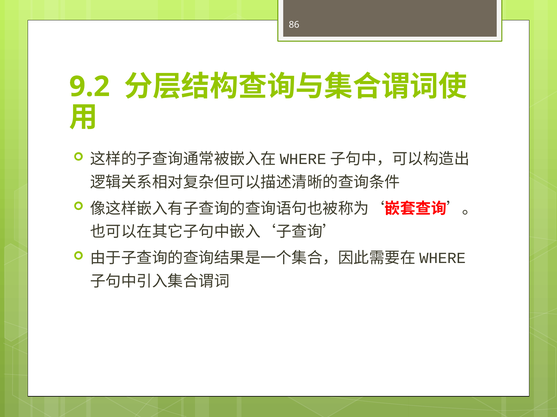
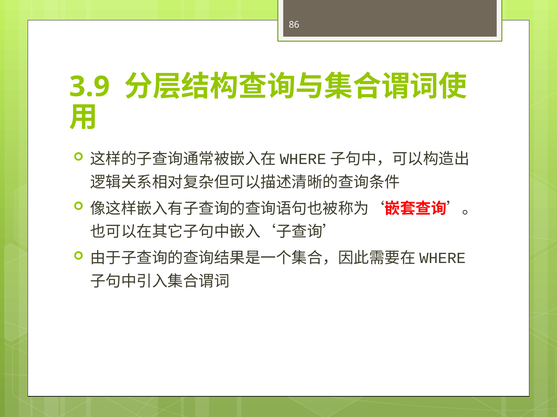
9.2: 9.2 -> 3.9 (90, 87)
